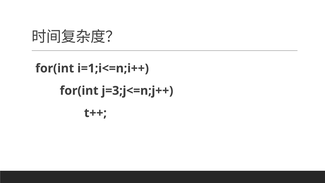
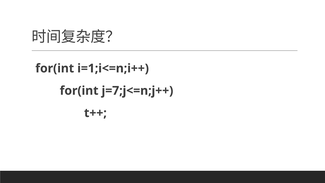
j=3;j<=n;j++: j=3;j<=n;j++ -> j=7;j<=n;j++ (137, 91)
